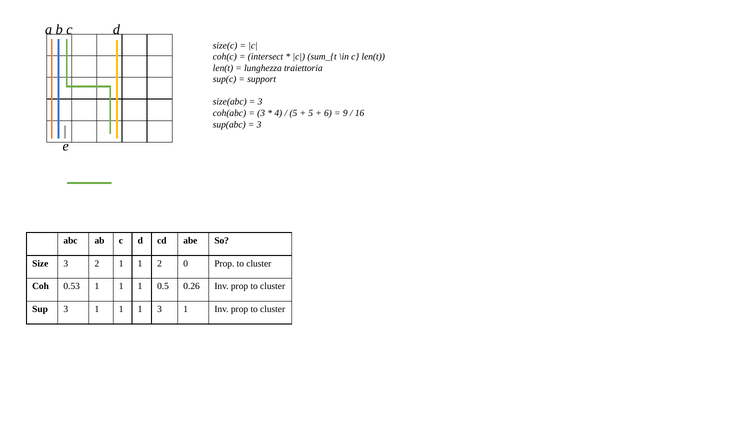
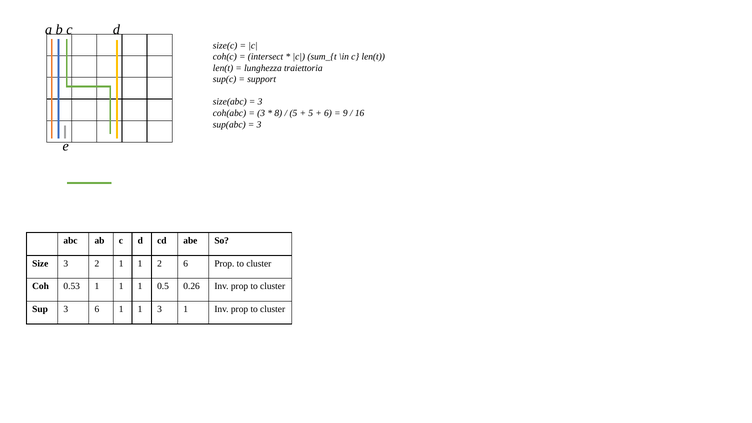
4: 4 -> 8 (278, 113)
2 0: 0 -> 6 (186, 264)
Sup 3 1: 1 -> 6 (97, 309)
